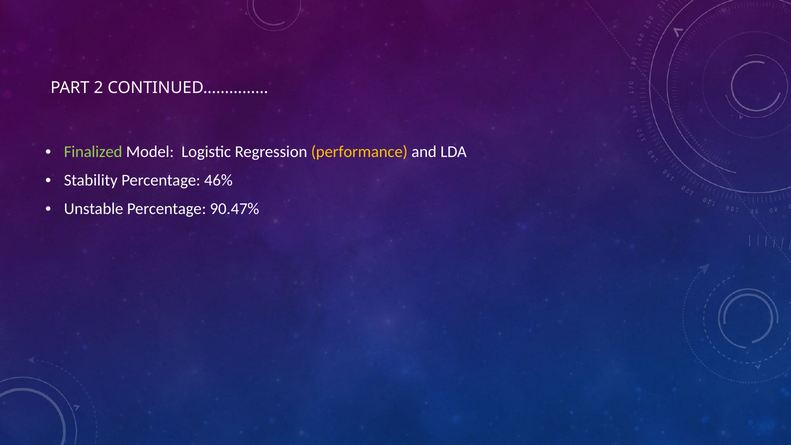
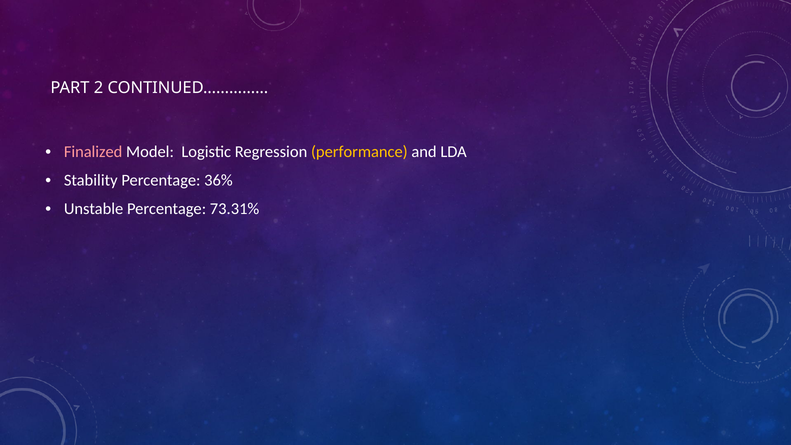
Finalized colour: light green -> pink (93, 152)
46%: 46% -> 36% (218, 180)
90.47%: 90.47% -> 73.31% (235, 209)
